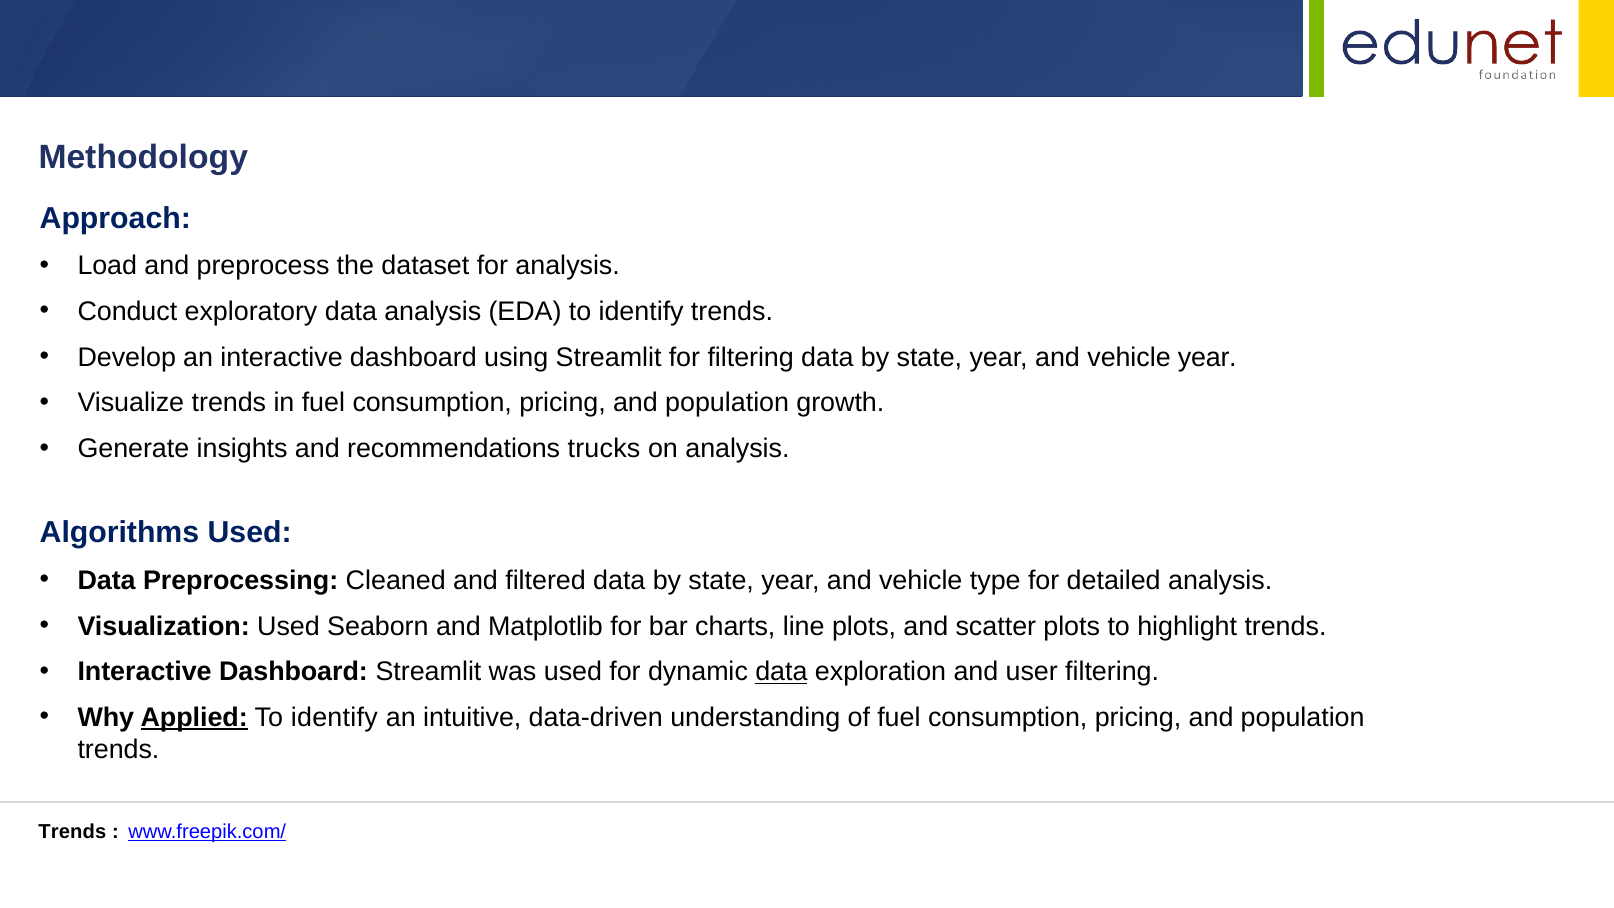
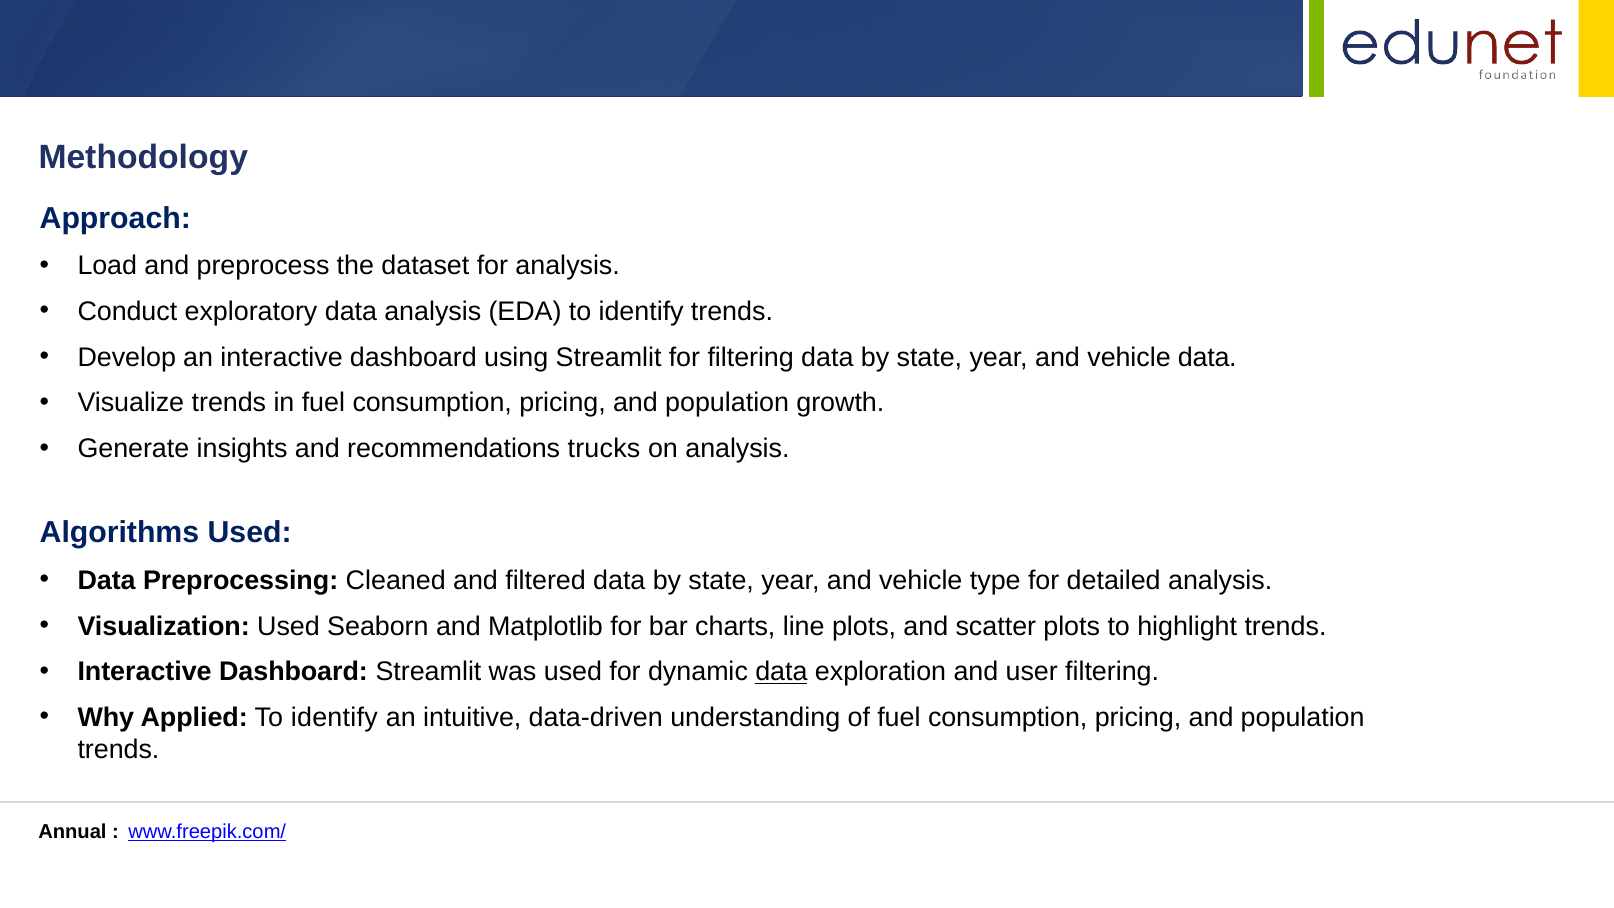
vehicle year: year -> data (1207, 357)
Applied underline: present -> none (194, 718)
Trends: Trends -> Annual (72, 832)
